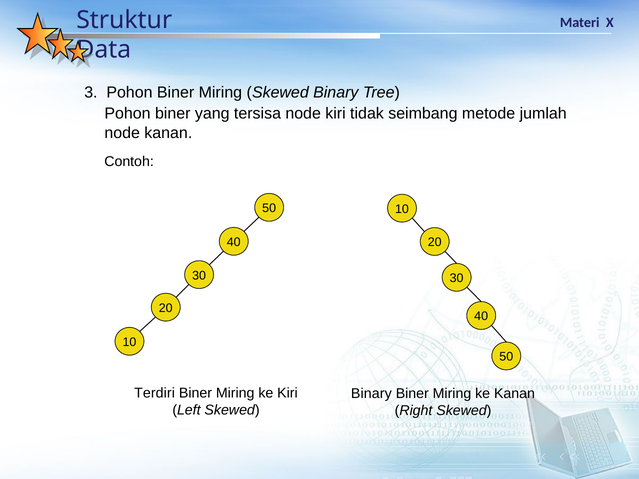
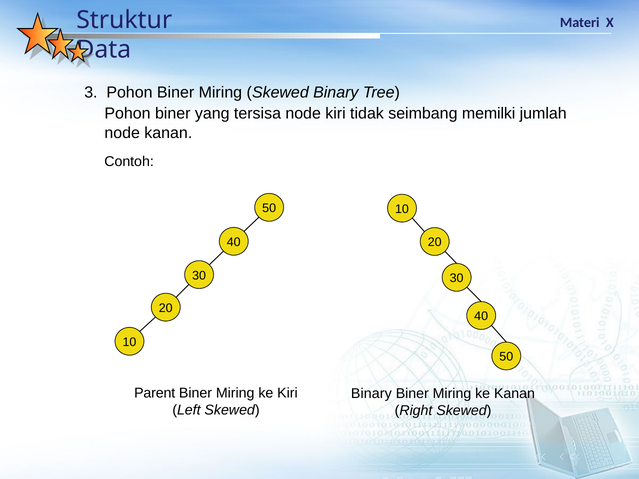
metode: metode -> memilki (489, 114)
Terdiri: Terdiri -> Parent (155, 393)
